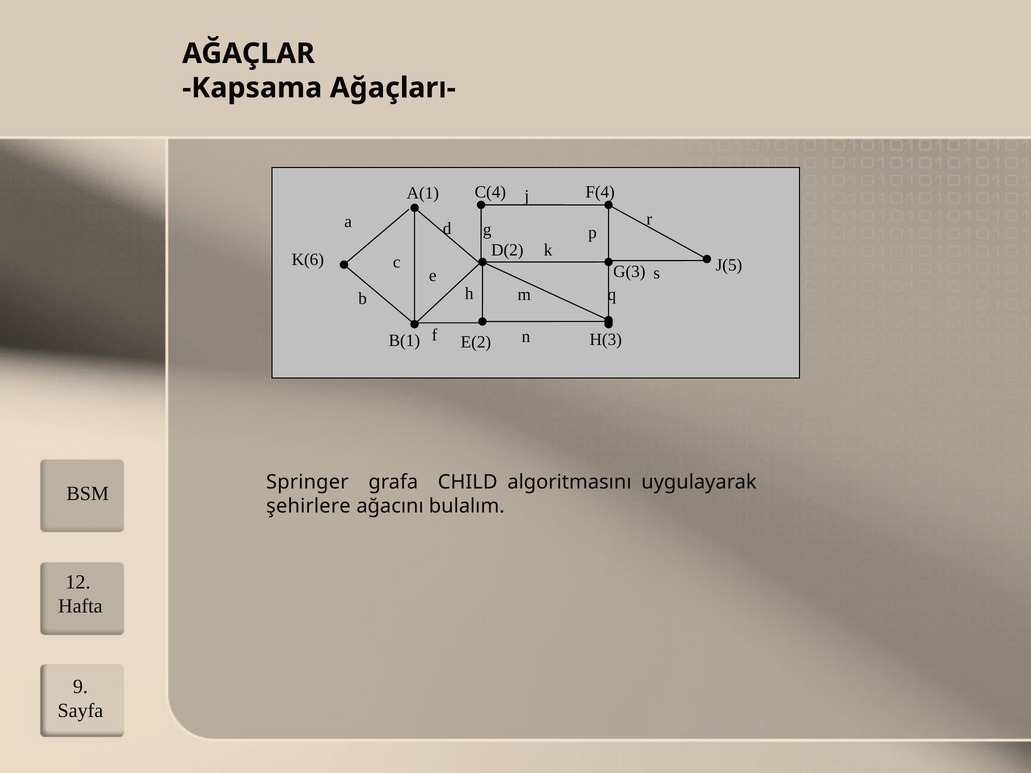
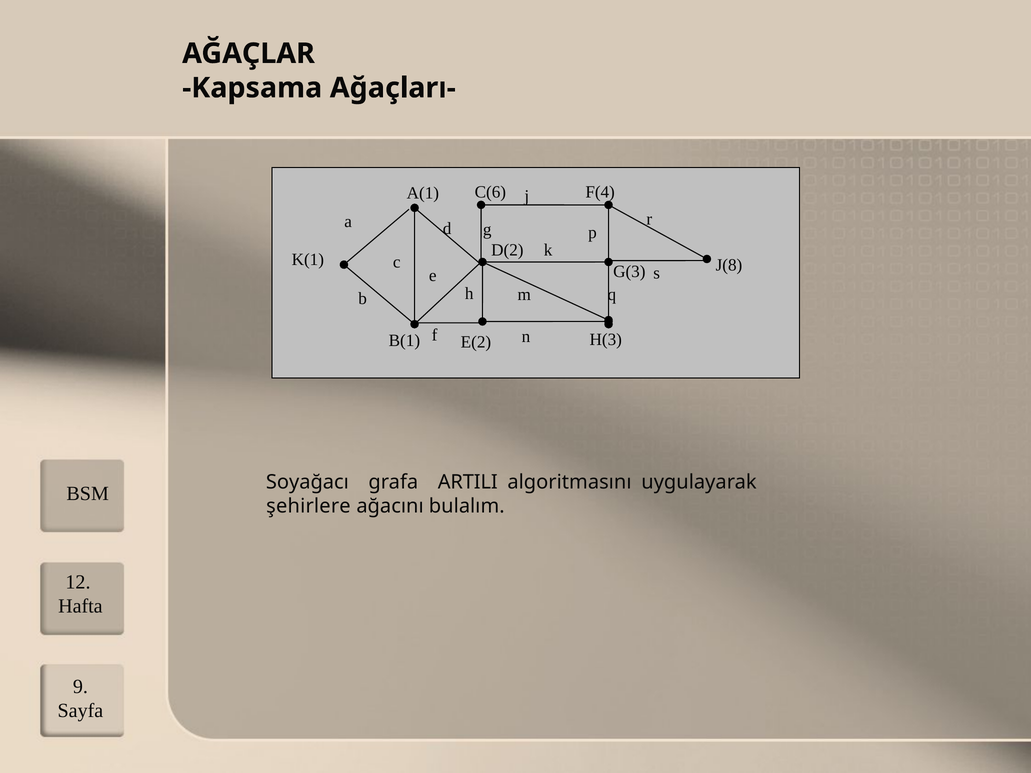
C(4: C(4 -> C(6 (490, 192)
K(6: K(6 -> K(1 (308, 260)
J(5: J(5 -> J(8 (729, 265)
Springer: Springer -> Soyağacı (307, 482)
CHILD: CHILD -> ARTILI (468, 482)
